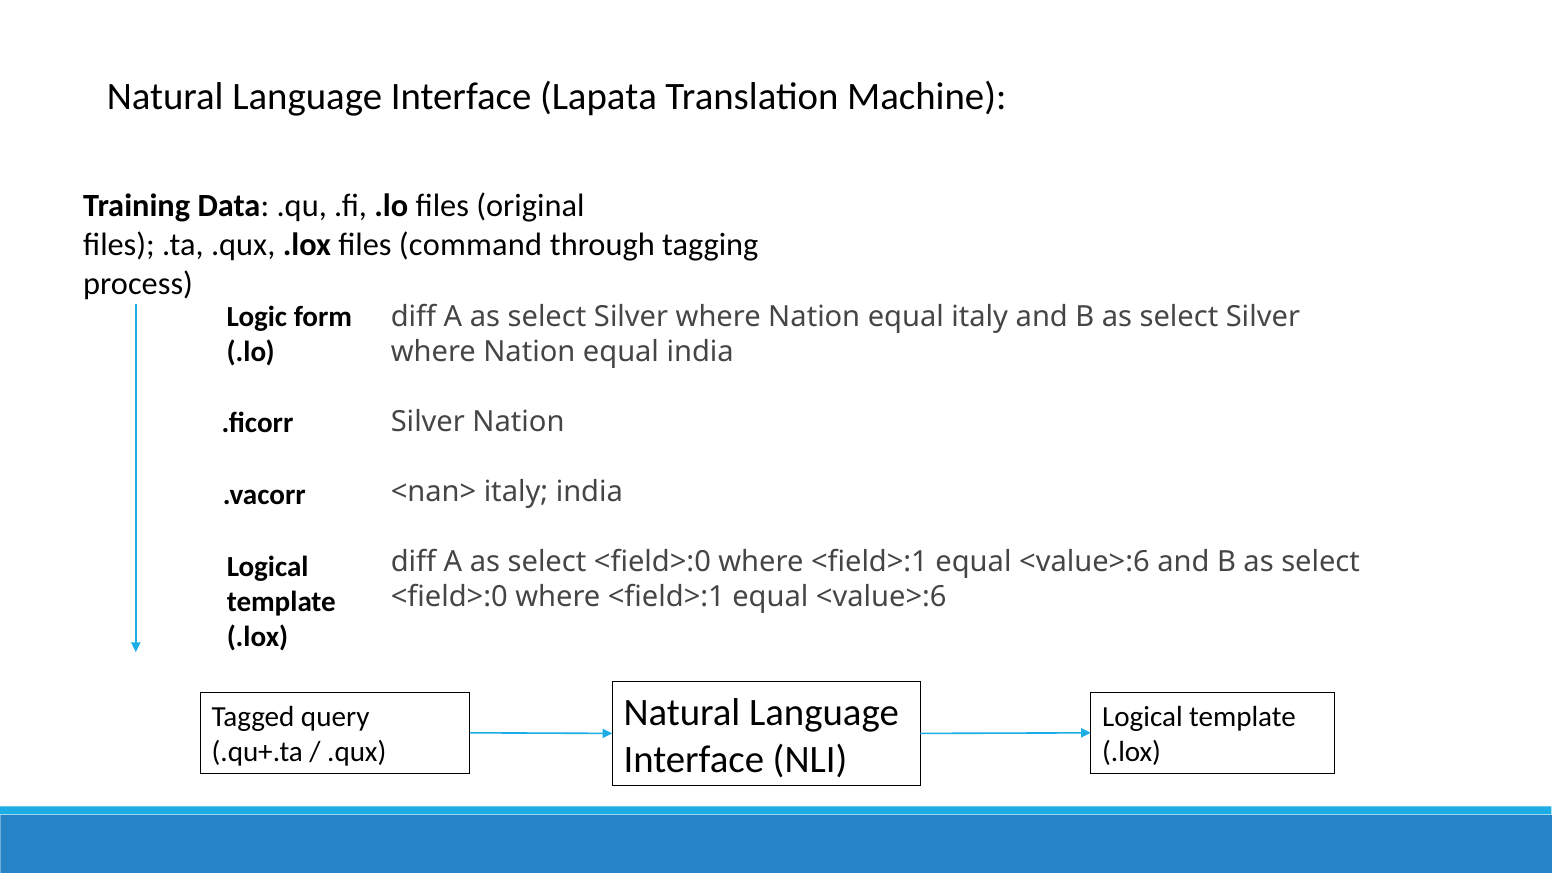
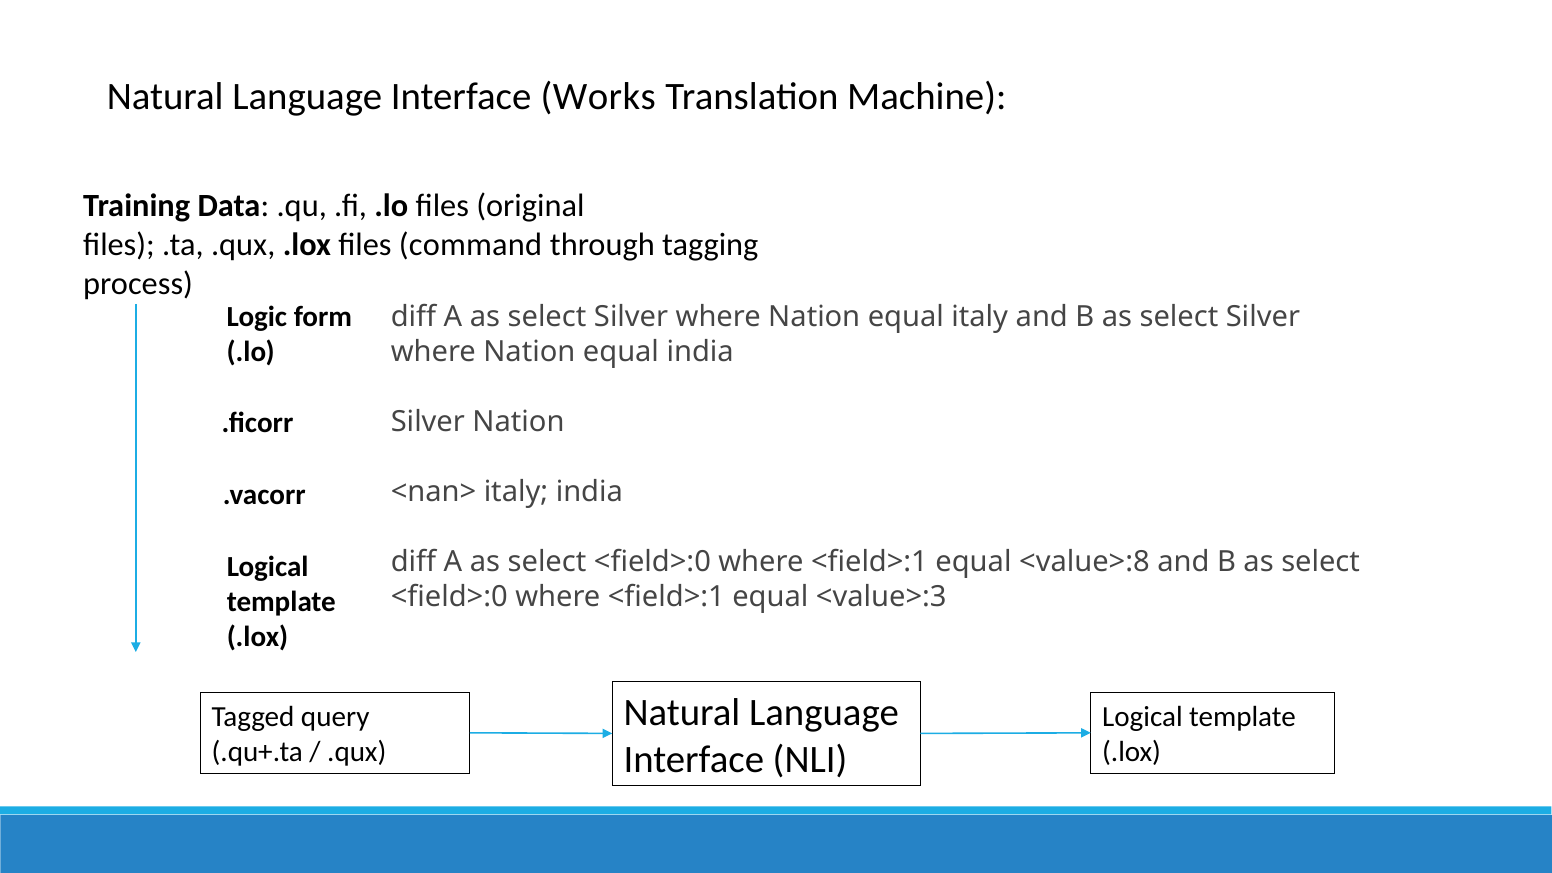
Lapata: Lapata -> Works (598, 97)
<value>:6: <value>:6 -> <value>:8 (1084, 562)
<value>:6: <value>:6 -> <value>:3 (881, 596)
